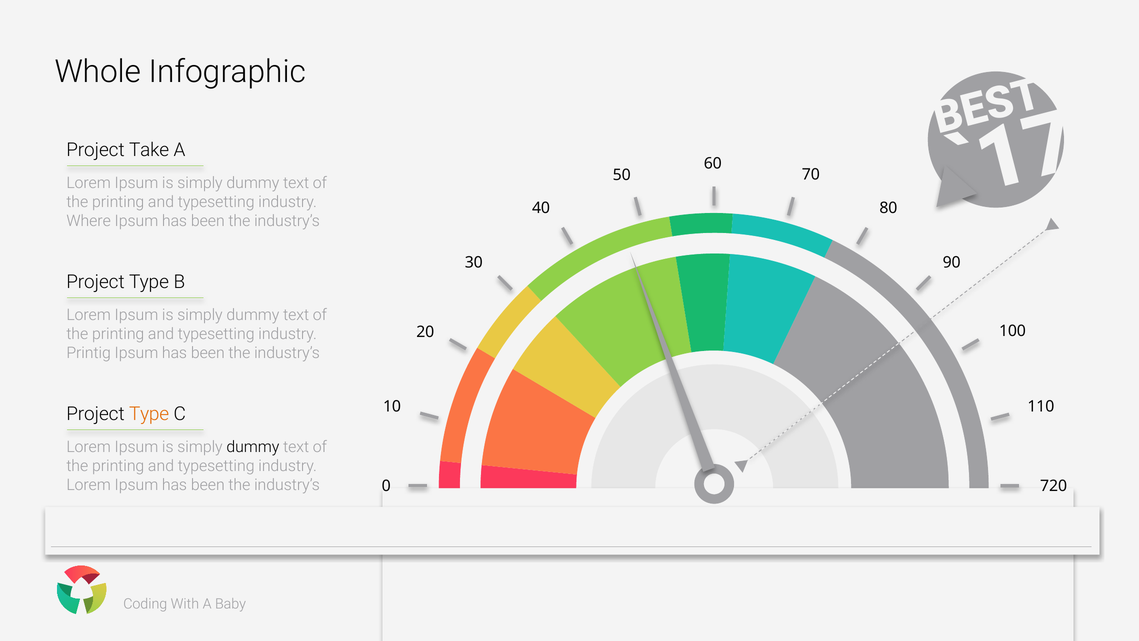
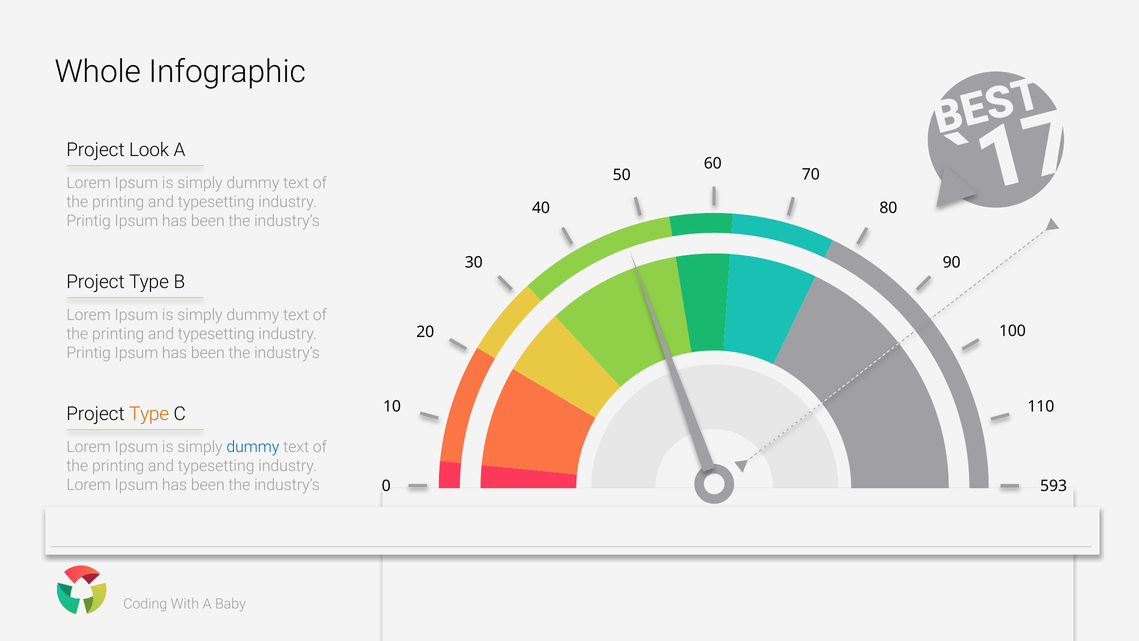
Take: Take -> Look (149, 150)
Where: Where -> Printig (89, 221)
dummy colour: black -> blue (253, 447)
720: 720 -> 593 (1054, 486)
